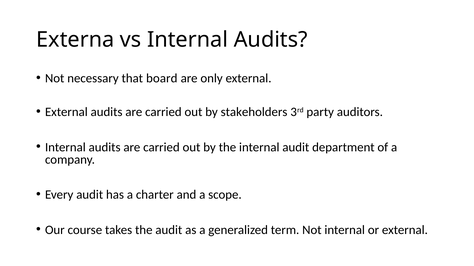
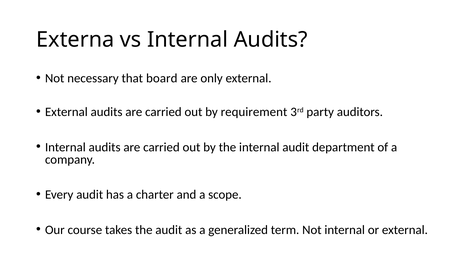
stakeholders: stakeholders -> requirement (254, 112)
